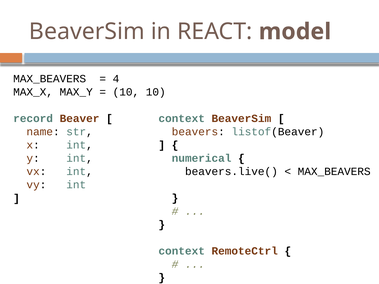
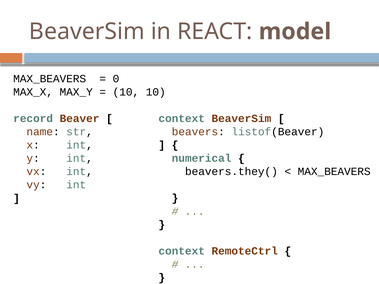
4: 4 -> 0 (116, 79)
beavers.live(: beavers.live( -> beavers.they( (231, 172)
